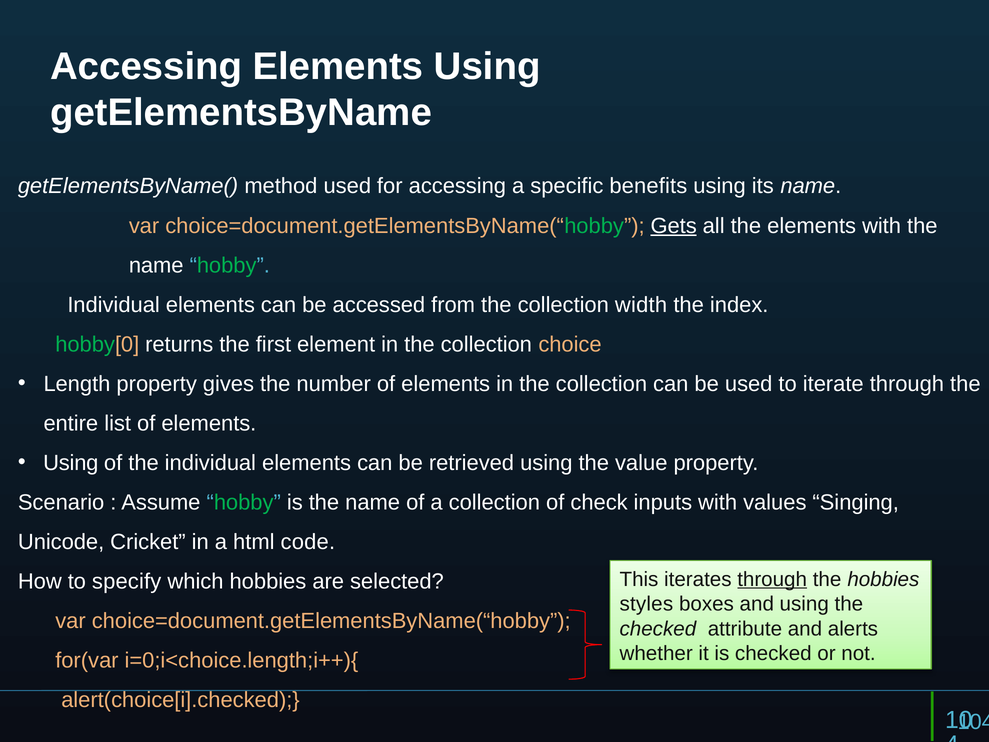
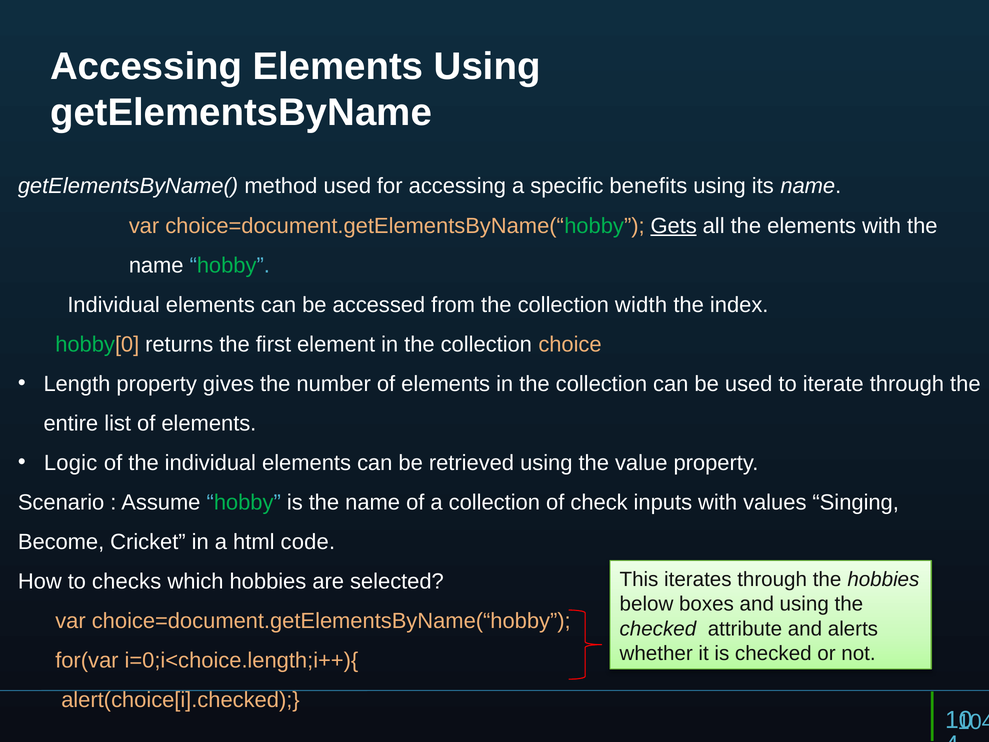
Using: Using -> Logic (71, 463)
Unicode: Unicode -> Become (61, 542)
through underline: present -> none (772, 579)
specify: specify -> checks (127, 581)
styles: styles -> below (646, 604)
